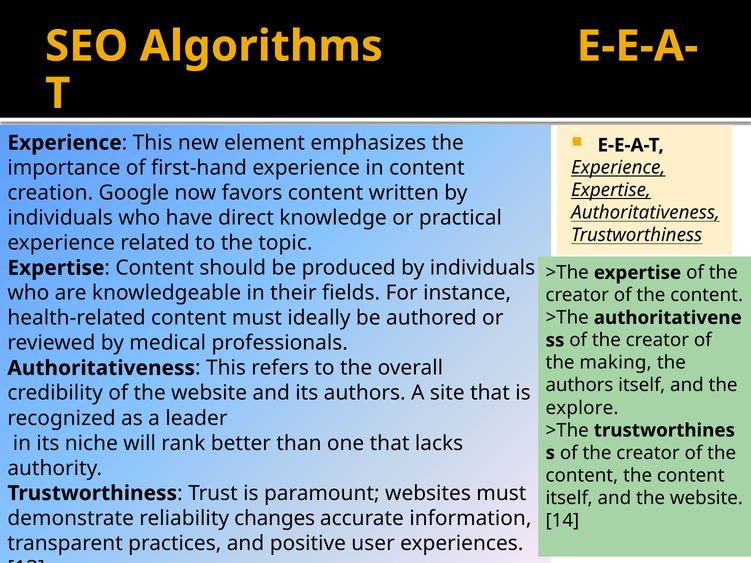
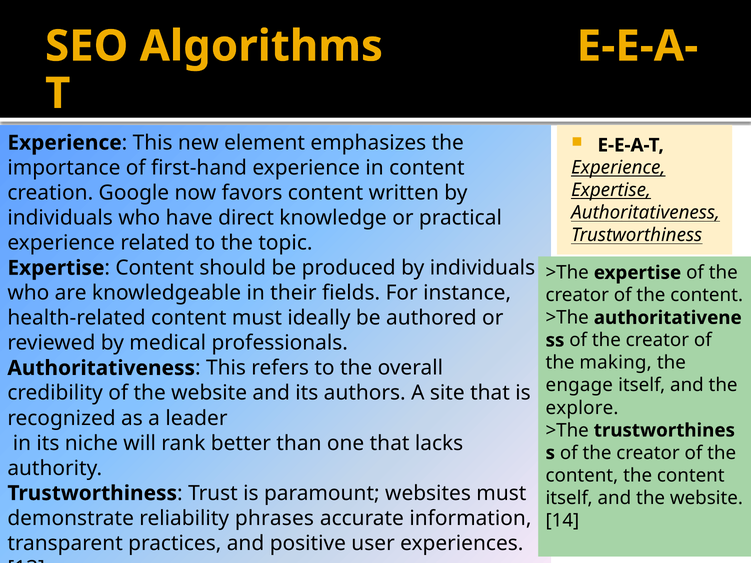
authors: authors -> engage (579, 385)
changes: changes -> phrases (274, 518)
